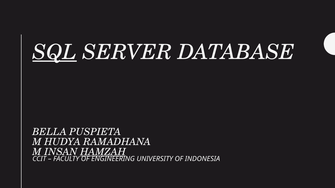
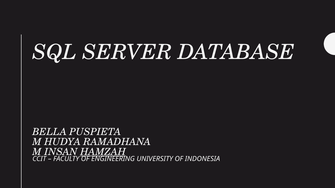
SQL underline: present -> none (55, 52)
